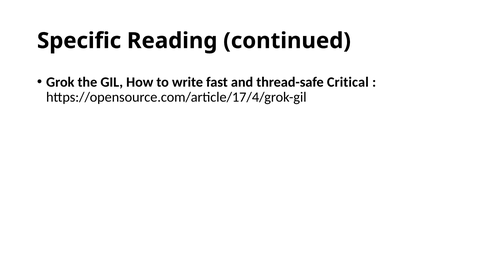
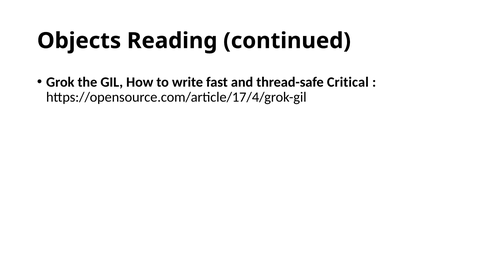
Specific: Specific -> Objects (79, 41)
